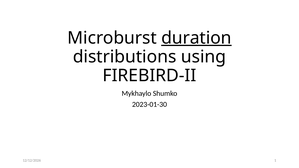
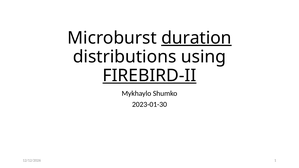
FIREBIRD-II underline: none -> present (149, 76)
